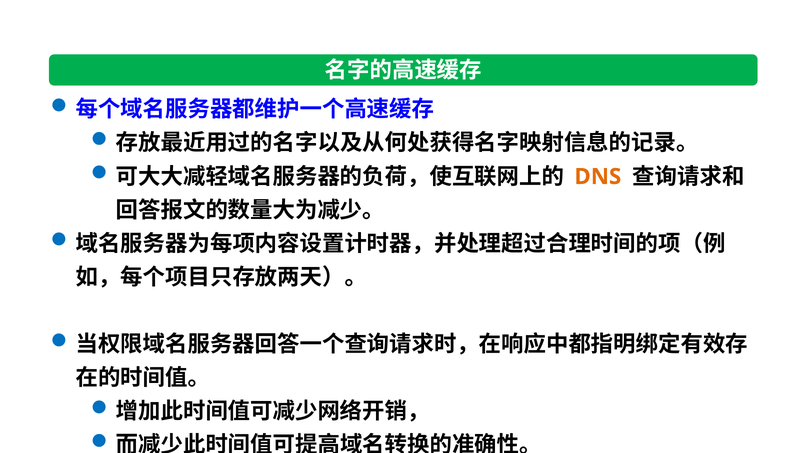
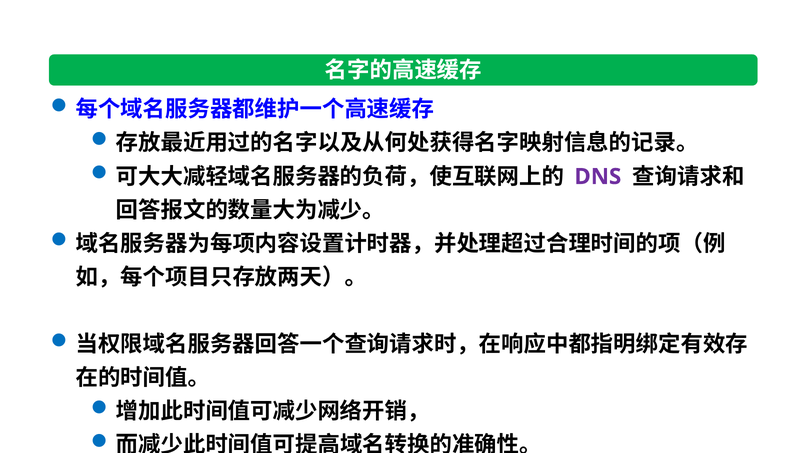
DNS colour: orange -> purple (598, 177)
